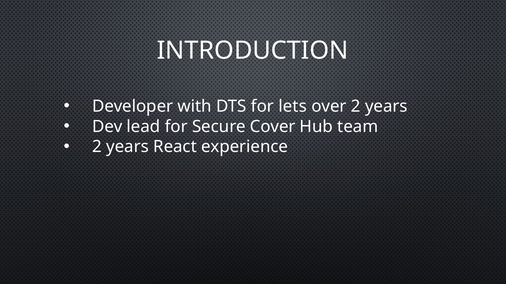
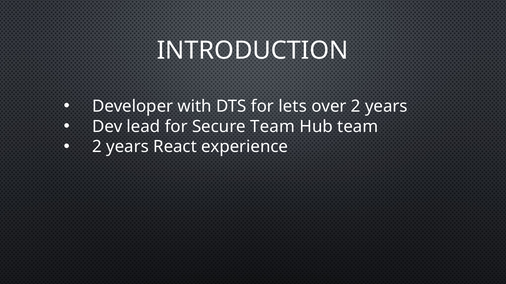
Secure Cover: Cover -> Team (273, 127)
